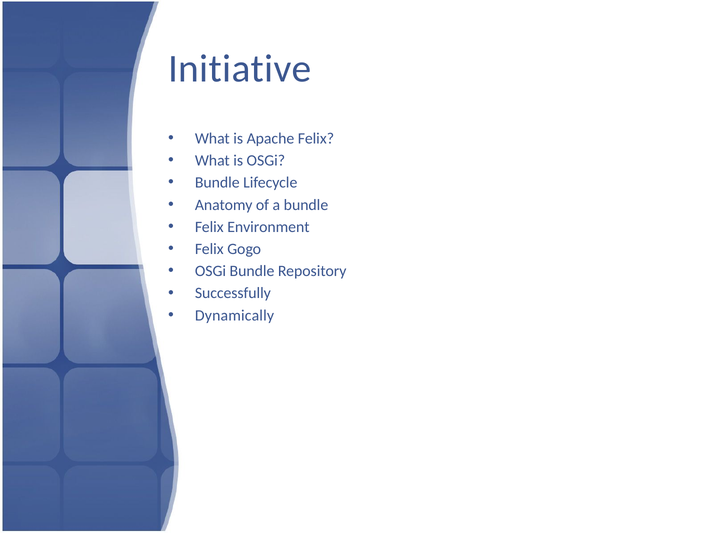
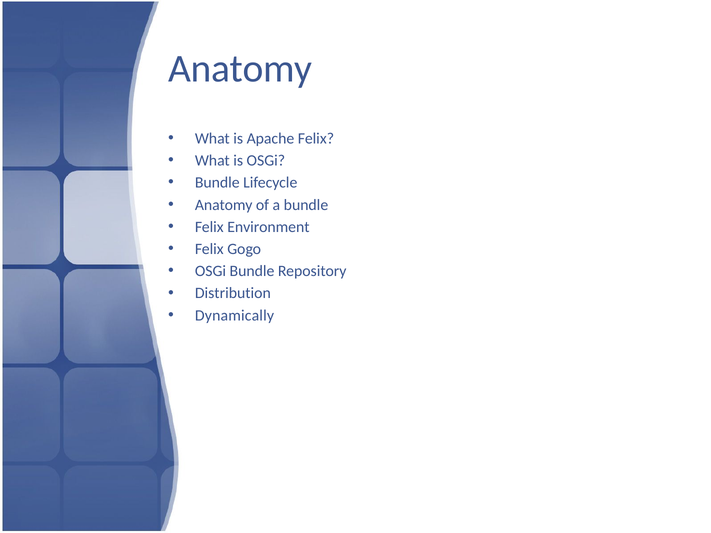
Initiative: Initiative -> Anatomy (240, 69)
Successfully: Successfully -> Distribution (233, 293)
